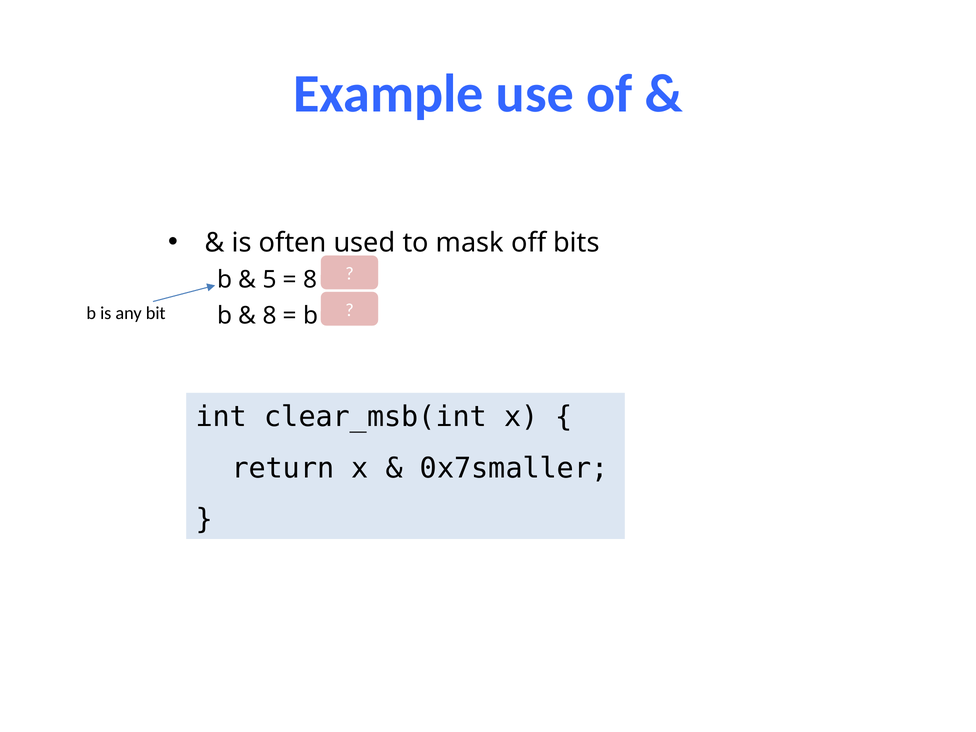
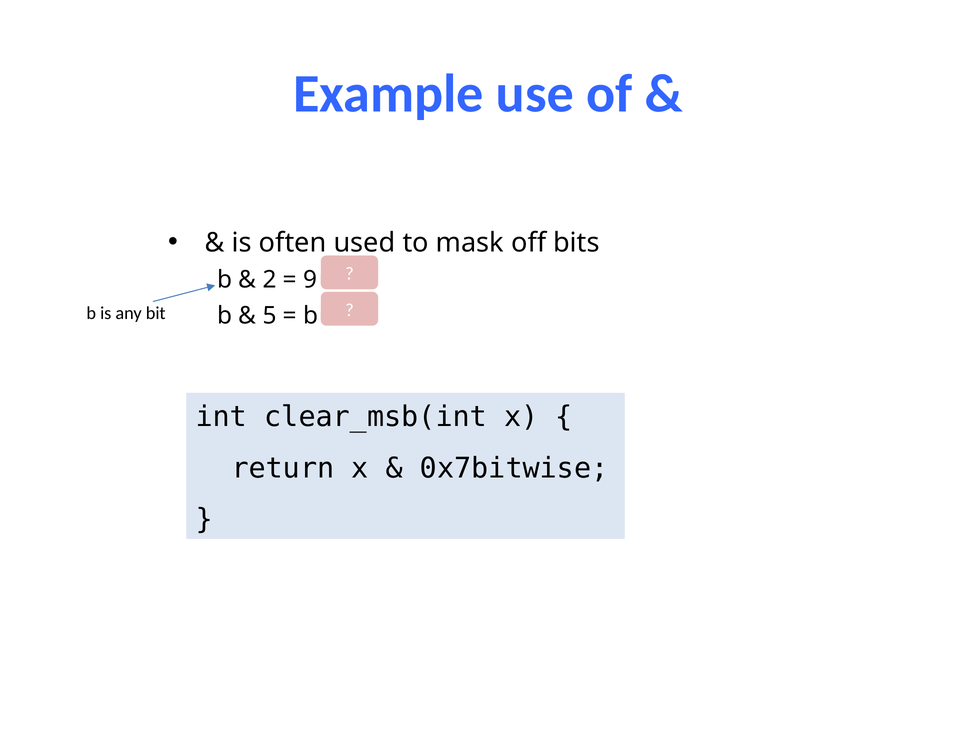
5: 5 -> 2 (270, 280)
8: 8 -> 9 (310, 280)
8: 8 -> 5 (270, 316)
0x7smaller: 0x7smaller -> 0x7bitwise (514, 468)
